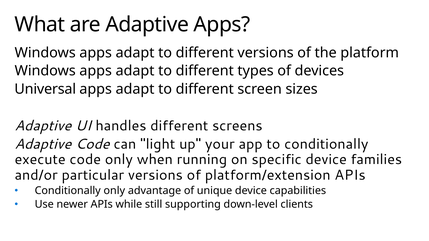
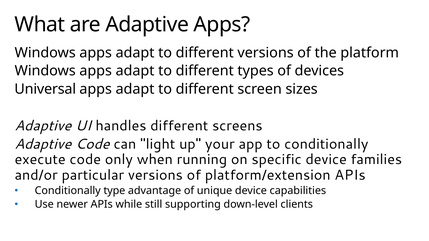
Conditionally only: only -> type (114, 191)
